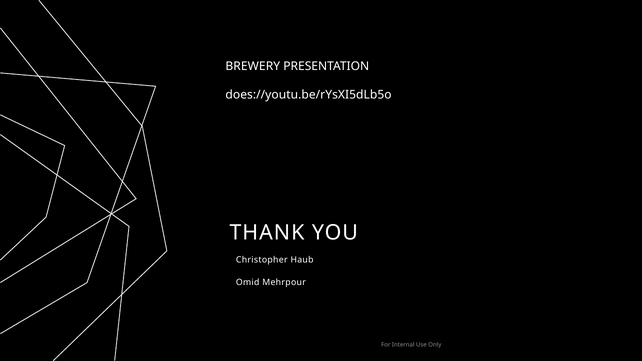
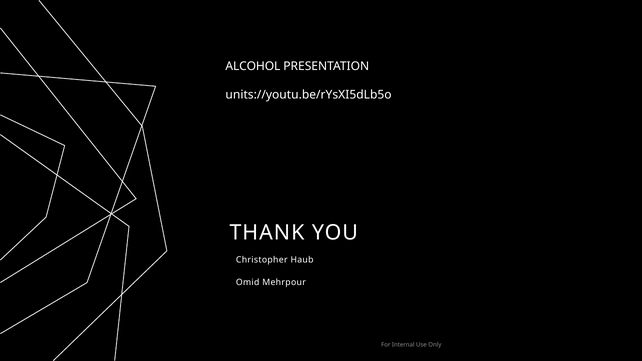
BREWERY: BREWERY -> ALCOHOL (253, 66)
does://youtu.be/rYsXI5dLb5o: does://youtu.be/rYsXI5dLb5o -> units://youtu.be/rYsXI5dLb5o (309, 95)
